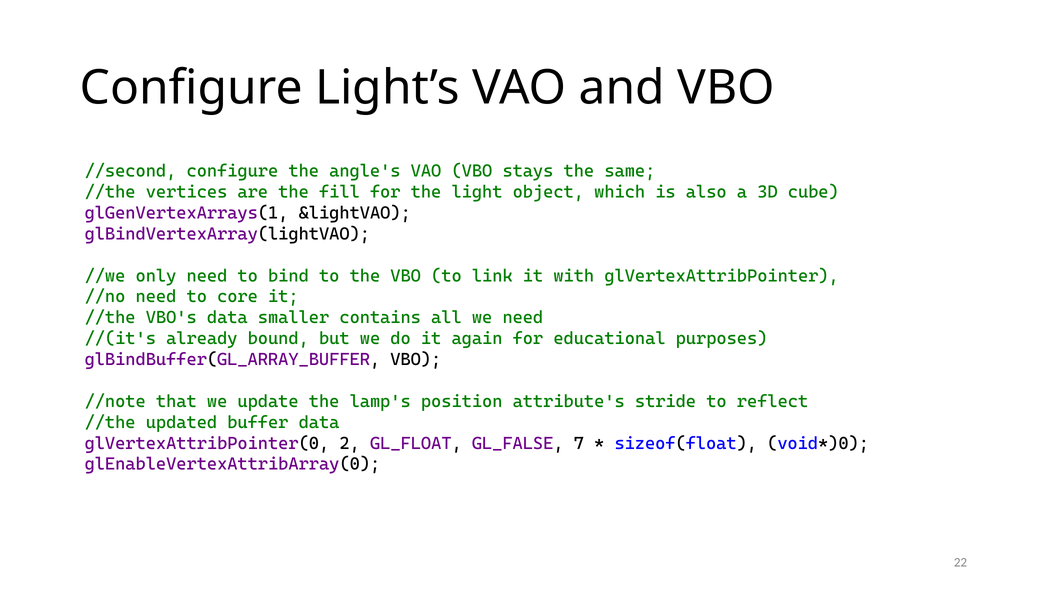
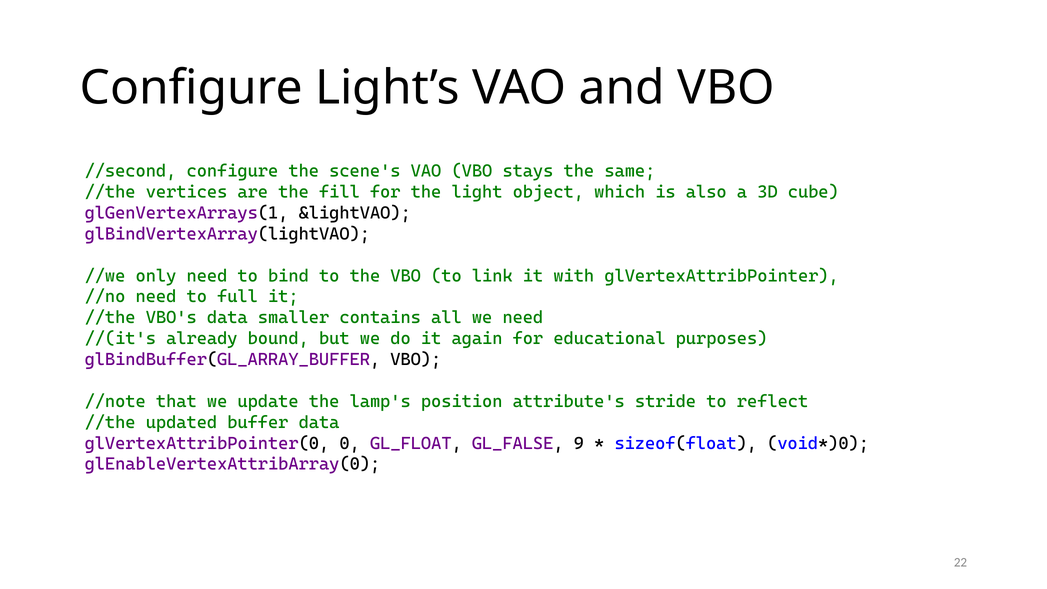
angle's: angle's -> scene's (365, 171)
core: core -> full (238, 297)
2: 2 -> 0 (350, 443)
7: 7 -> 9 (579, 443)
